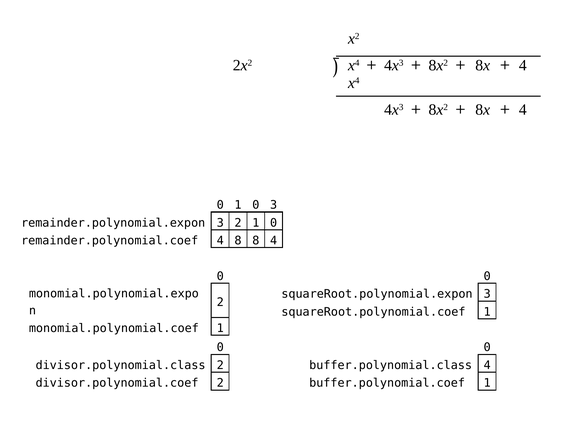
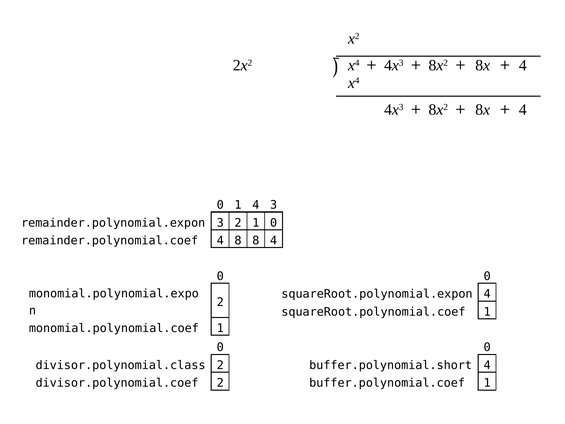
0 1 0: 0 -> 4 (256, 205)
squareRoot.polynomial.expon 3: 3 -> 4 (487, 294)
buffer.polynomial.class: buffer.polynomial.class -> buffer.polynomial.short (391, 365)
